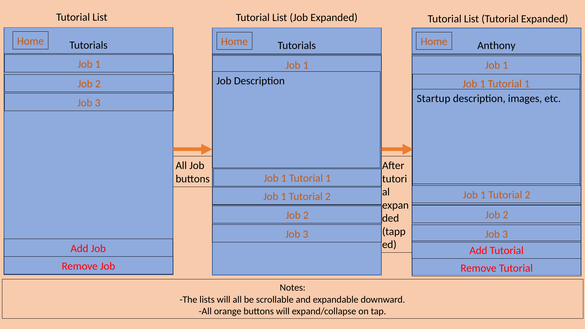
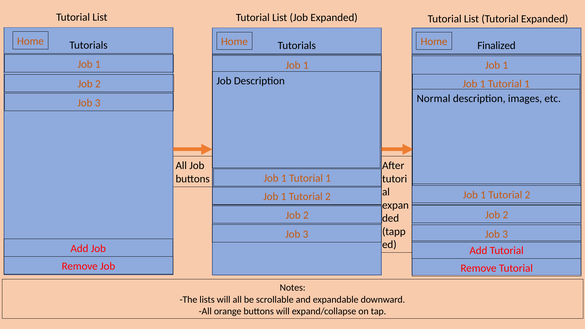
Anthony: Anthony -> Finalized (496, 46)
Startup: Startup -> Normal (434, 99)
